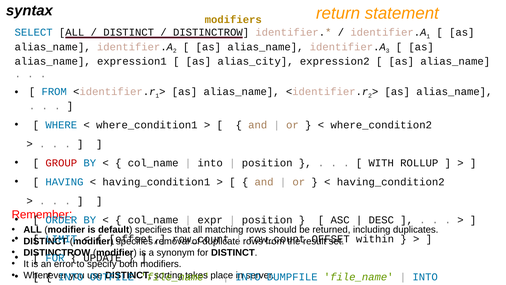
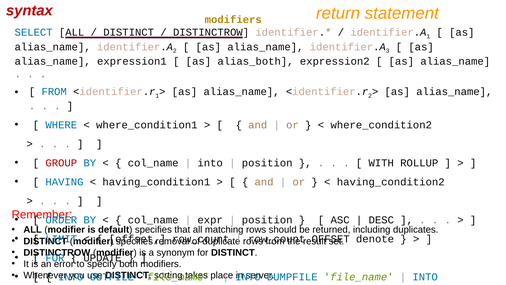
syntax colour: black -> red (29, 11)
alias_city: alias_city -> alias_both (256, 61)
within: within -> denote (375, 239)
